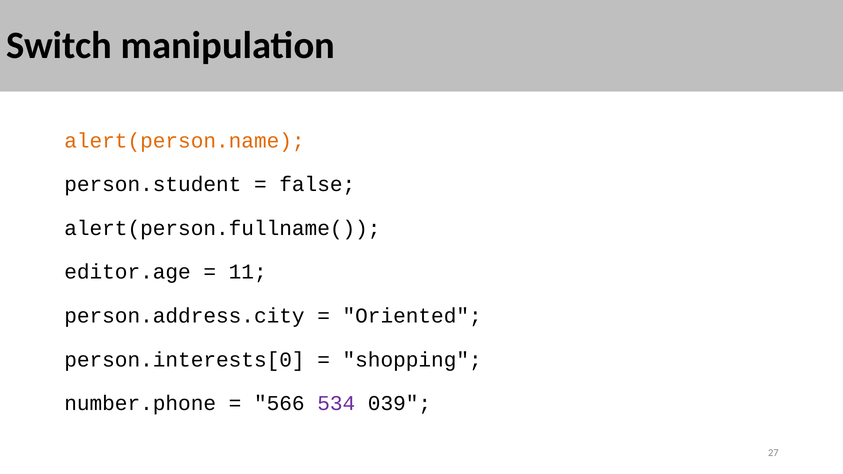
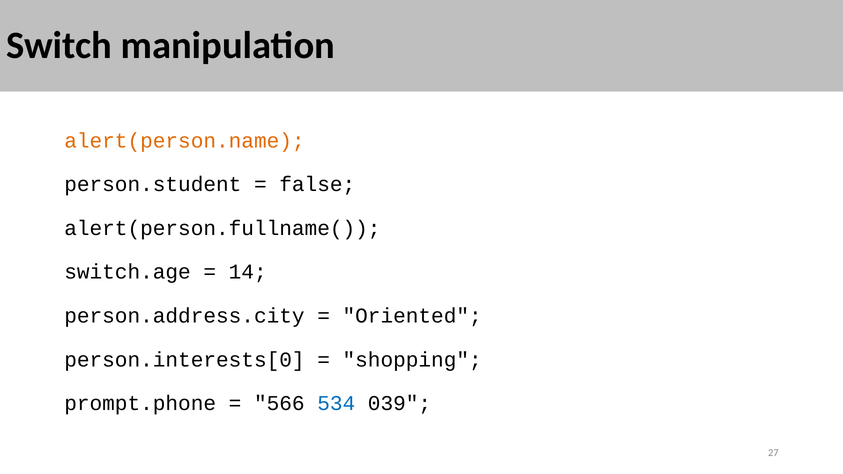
editor.age: editor.age -> switch.age (128, 272)
11: 11 -> 14 (248, 272)
number.phone: number.phone -> prompt.phone (140, 404)
534 colour: purple -> blue (336, 404)
